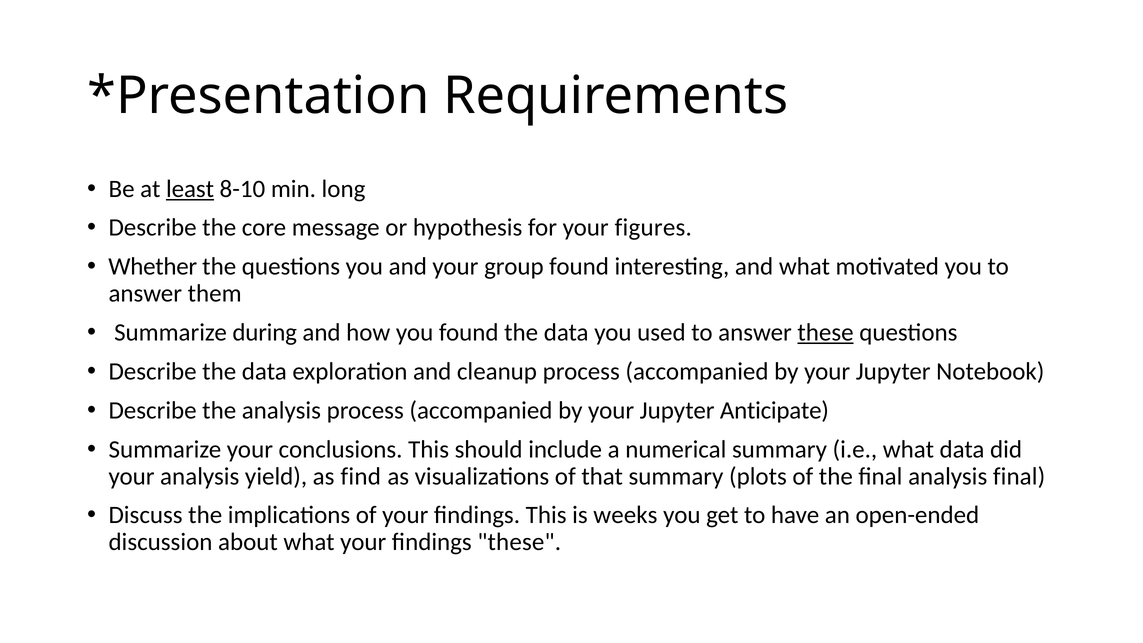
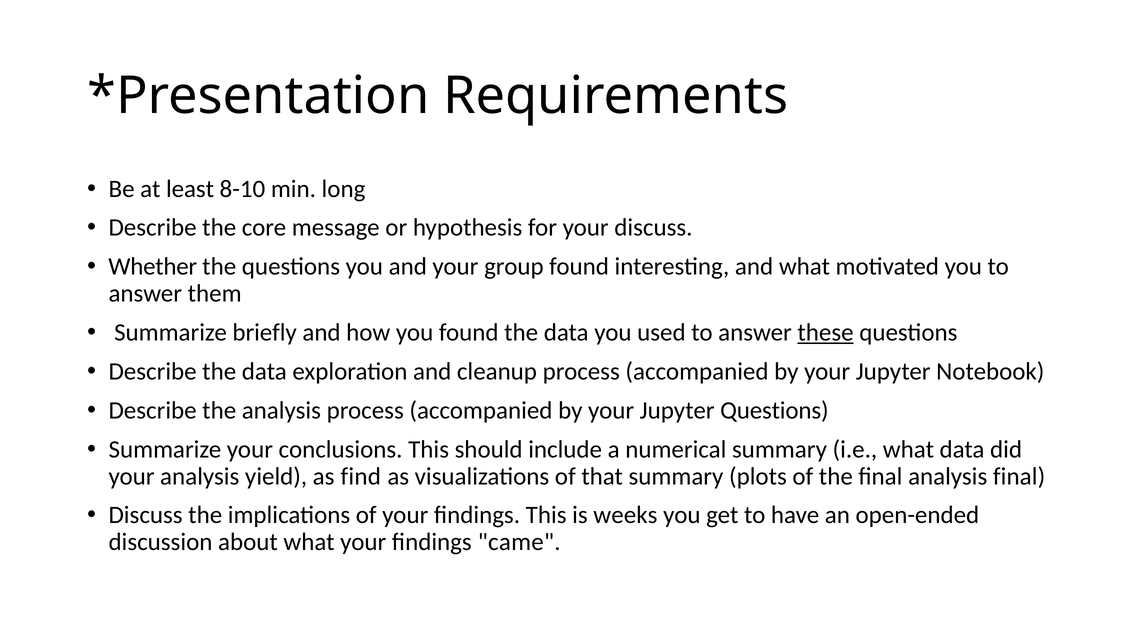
least underline: present -> none (190, 189)
your figures: figures -> discuss (653, 228)
during: during -> briefly (265, 333)
Jupyter Anticipate: Anticipate -> Questions (774, 410)
findings these: these -> came (519, 542)
